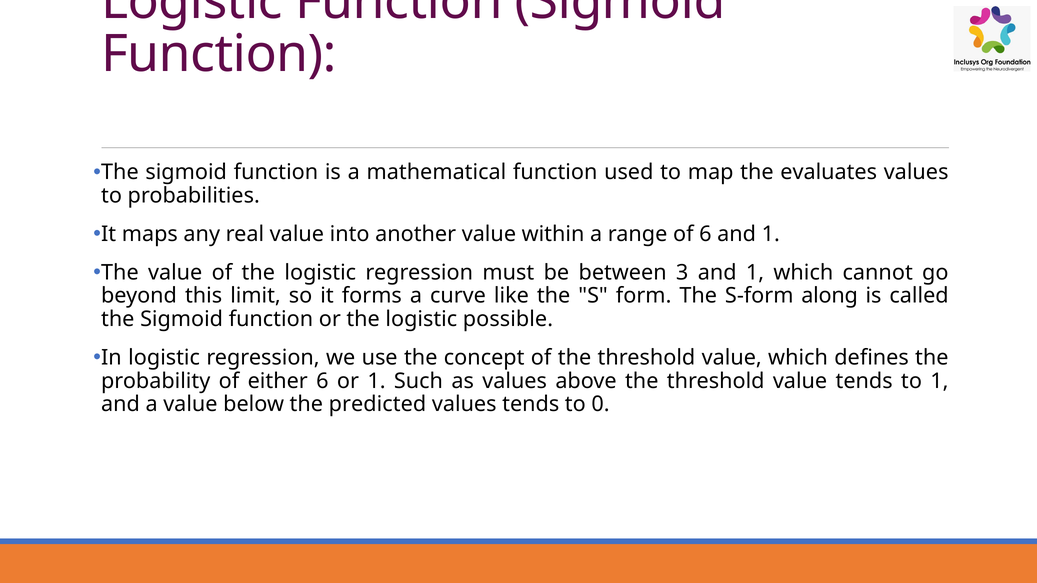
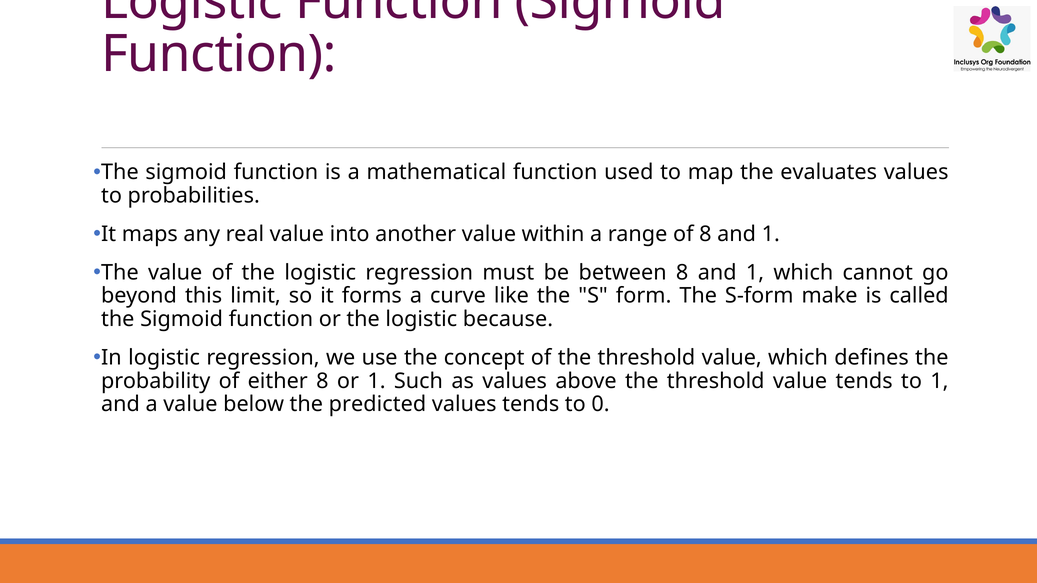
of 6: 6 -> 8 (705, 234)
between 3: 3 -> 8 (682, 273)
along: along -> make (830, 296)
possible: possible -> because (508, 319)
either 6: 6 -> 8 (322, 381)
